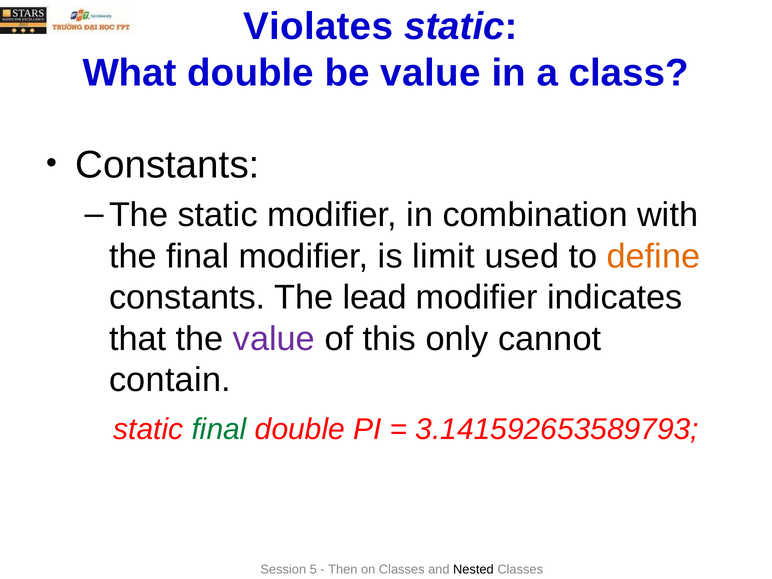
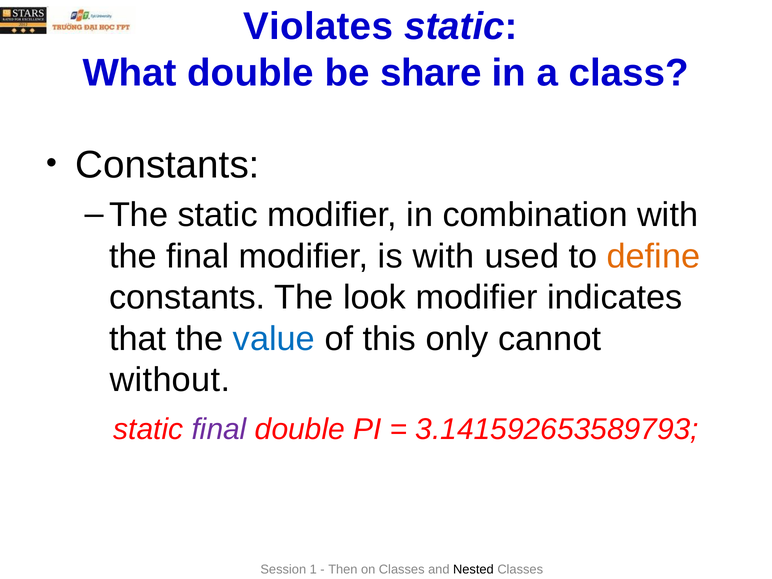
be value: value -> share (431, 73)
is limit: limit -> with (444, 256)
lead: lead -> look (375, 298)
value colour: purple -> blue (274, 339)
contain: contain -> without (170, 380)
final colour: green -> purple (219, 429)
5: 5 -> 1 (313, 570)
